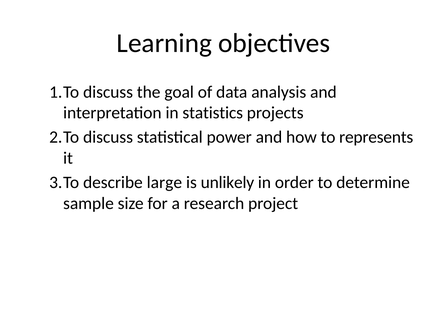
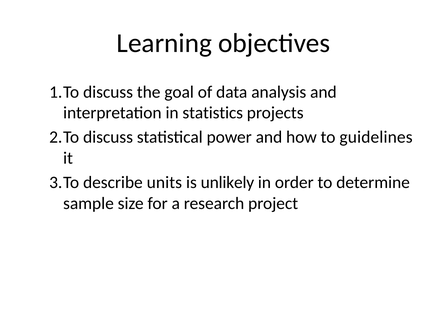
represents: represents -> guidelines (376, 137)
large: large -> units (164, 183)
